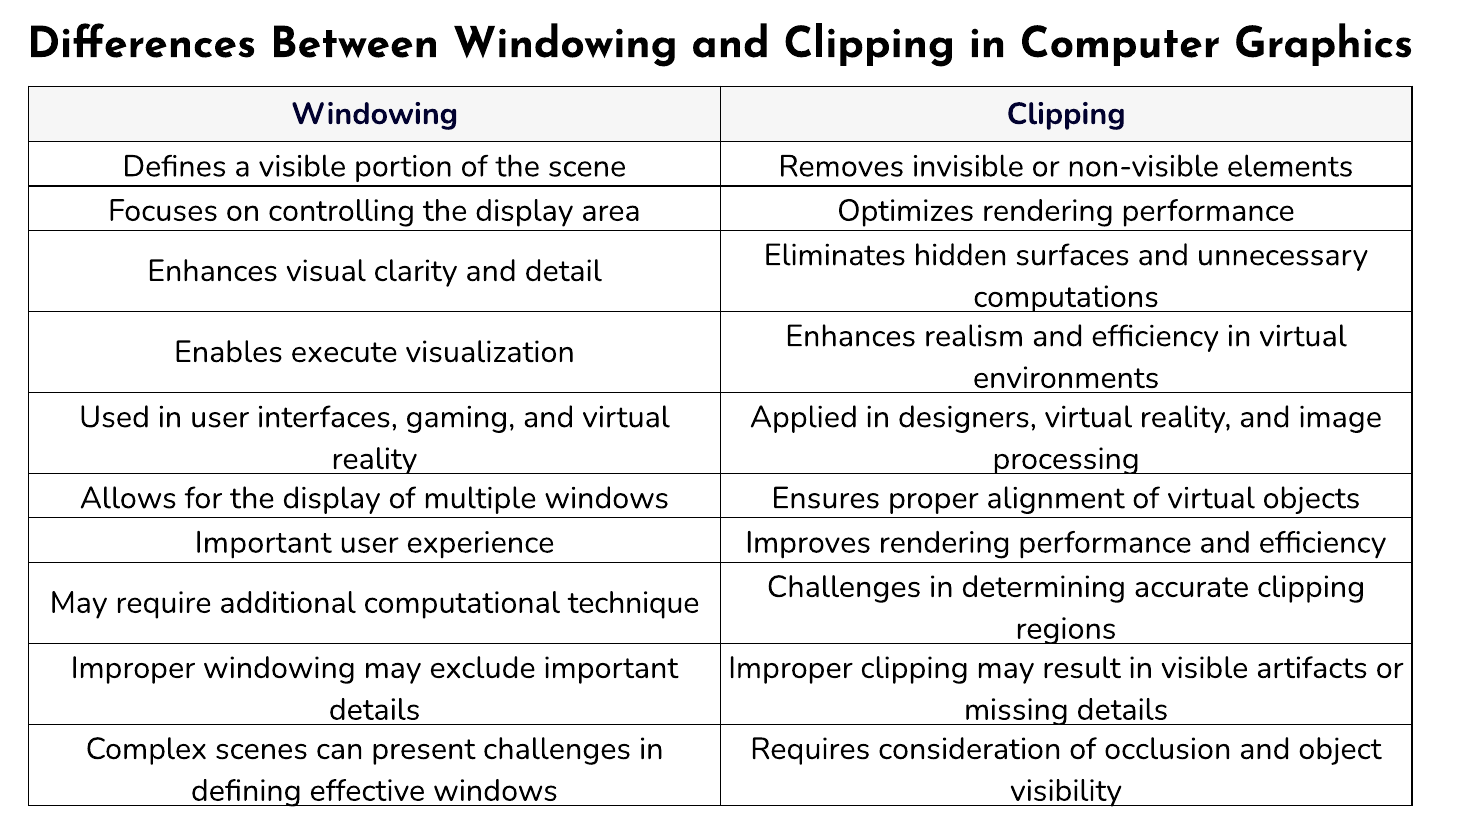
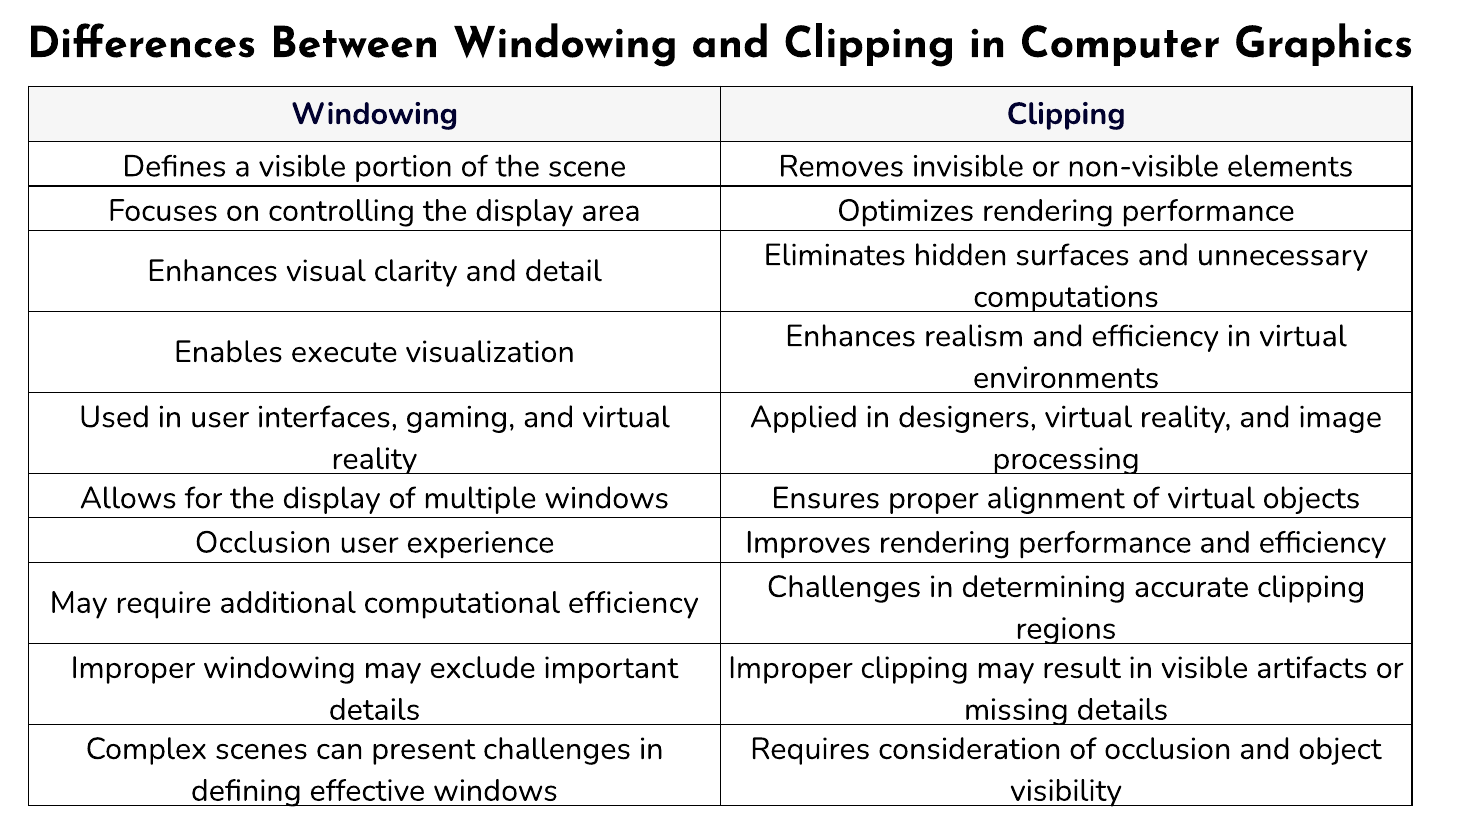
Important: Important -> Occlusion (263, 542)
computational technique: technique -> efficiency (633, 602)
